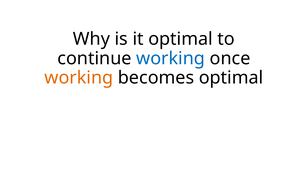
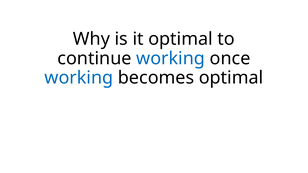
working colour: orange -> blue (79, 78)
